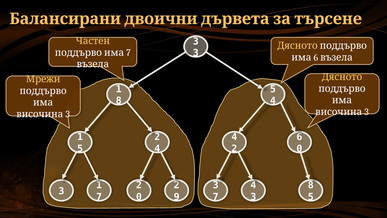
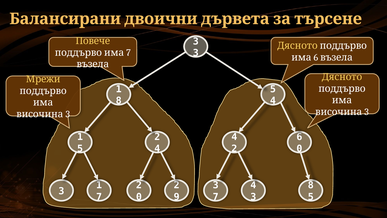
Частен: Частен -> Повече (93, 41)
